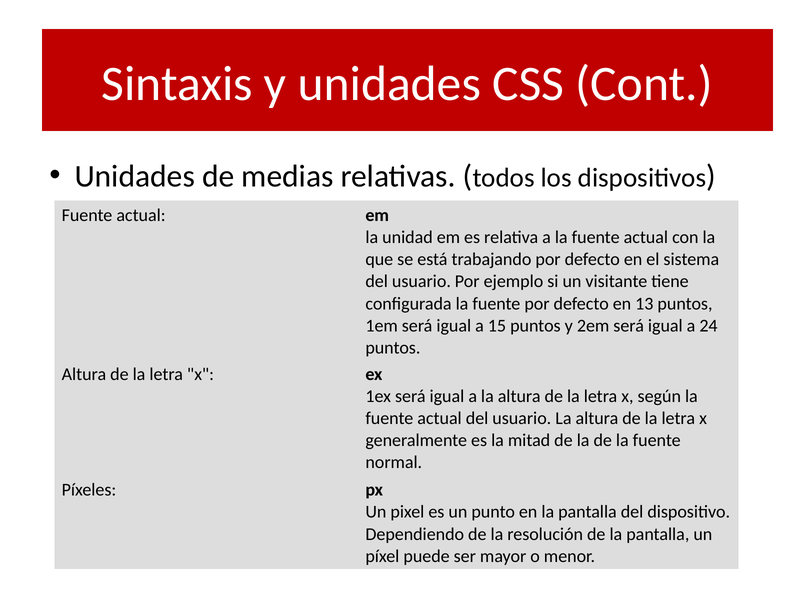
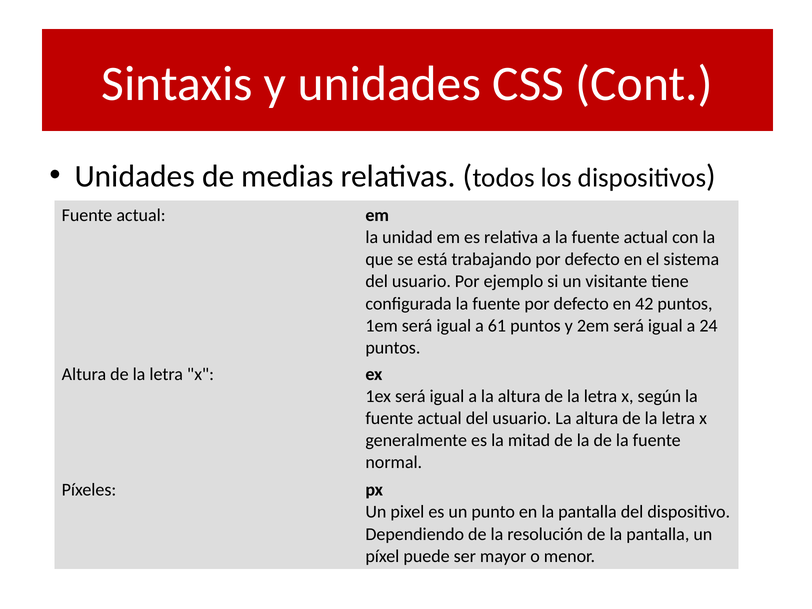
13: 13 -> 42 (644, 304)
15: 15 -> 61 (497, 326)
